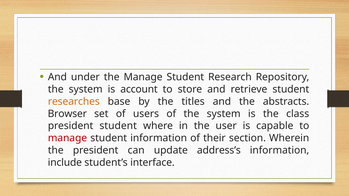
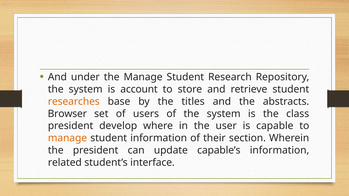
president student: student -> develop (118, 126)
manage colour: red -> orange (67, 138)
address’s: address’s -> capable’s (219, 150)
include: include -> related (65, 163)
